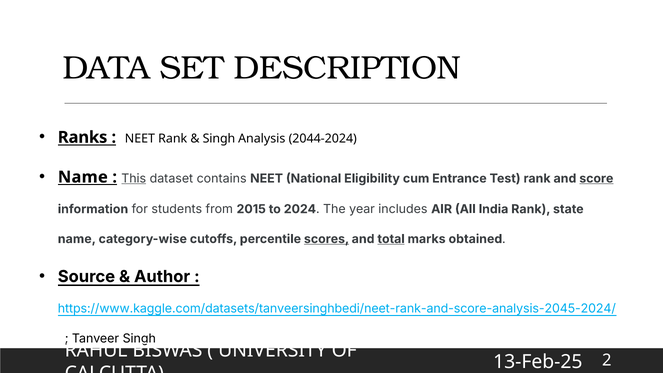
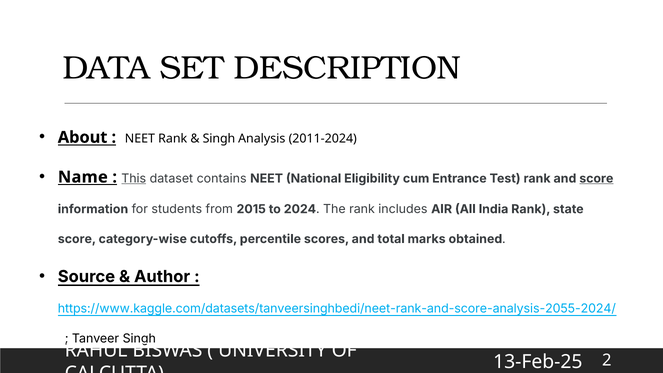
Ranks: Ranks -> About (83, 137)
2044-2024: 2044-2024 -> 2011-2024 (323, 139)
The year: year -> rank (362, 209)
name: name -> score (77, 239)
scores underline: present -> none (327, 239)
total underline: present -> none (391, 239)
https://www.kaggle.com/datasets/tanveersinghbedi/neet-rank-and-score-analysis-2045-2024/: https://www.kaggle.com/datasets/tanveersinghbedi/neet-rank-and-score-analysis-2045-2024/ -> https://www.kaggle.com/datasets/tanveersinghbedi/neet-rank-and-score-analysis-2055-2024/ (337, 309)
